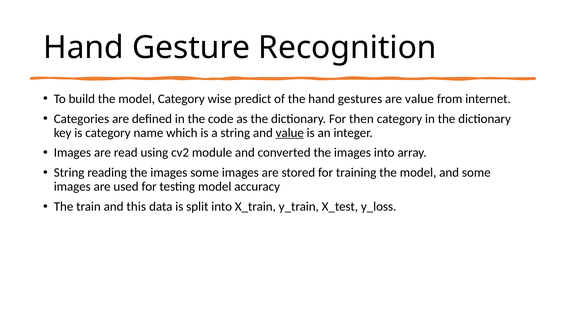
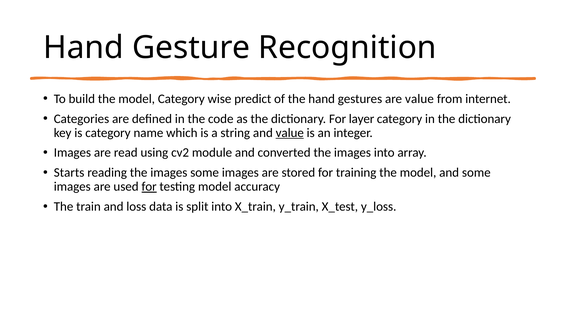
then: then -> layer (362, 118)
String: String -> Starts (69, 172)
for underline: none -> present (149, 186)
this: this -> loss (136, 206)
